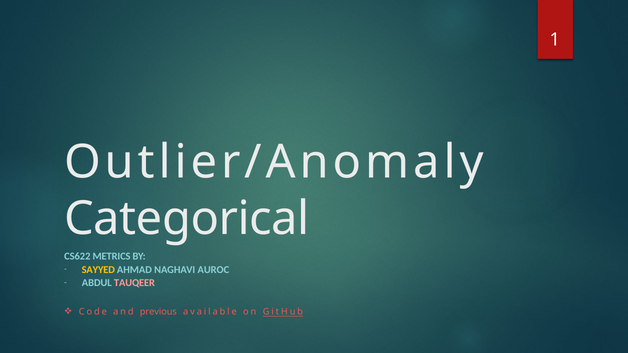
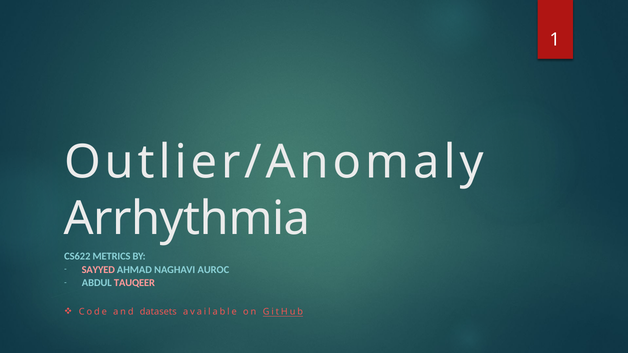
Categorical: Categorical -> Arrhythmia (187, 219)
SAYYED colour: yellow -> pink (98, 270)
previous: previous -> datasets (158, 312)
